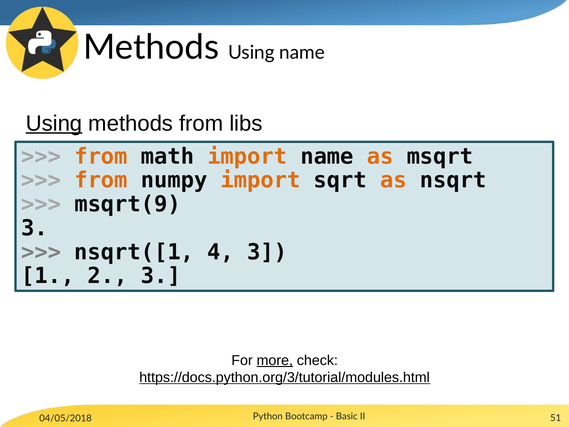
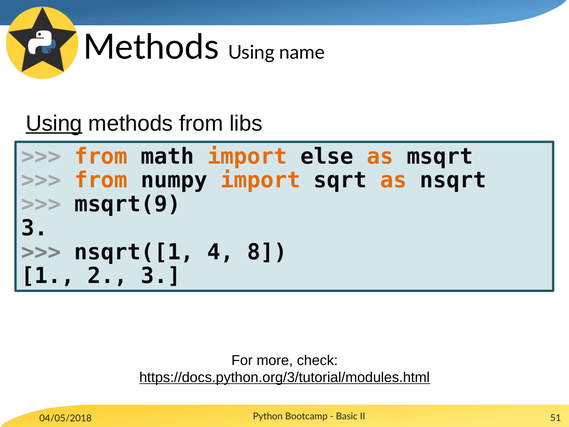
import name: name -> else (327, 156)
4 3: 3 -> 8 (267, 252)
more underline: present -> none (275, 360)
